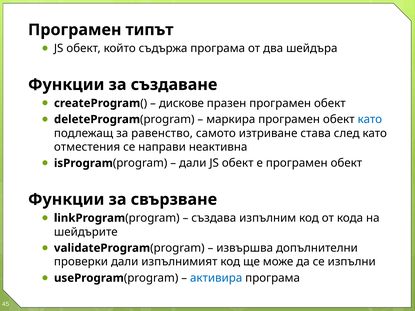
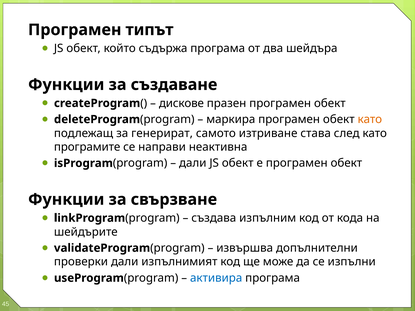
като colour: blue -> orange (370, 119)
равенство: равенство -> генерират (162, 133)
отместения: отместения -> програмите (87, 147)
